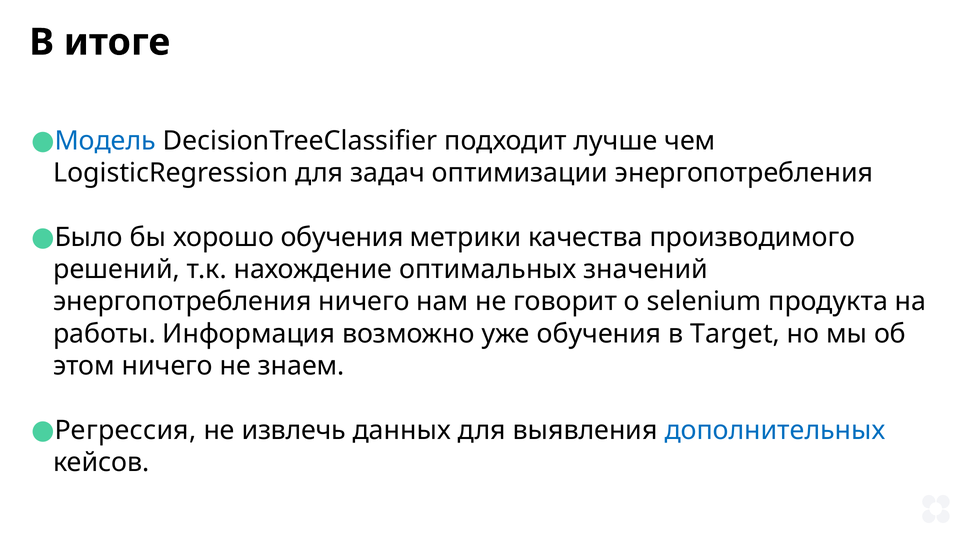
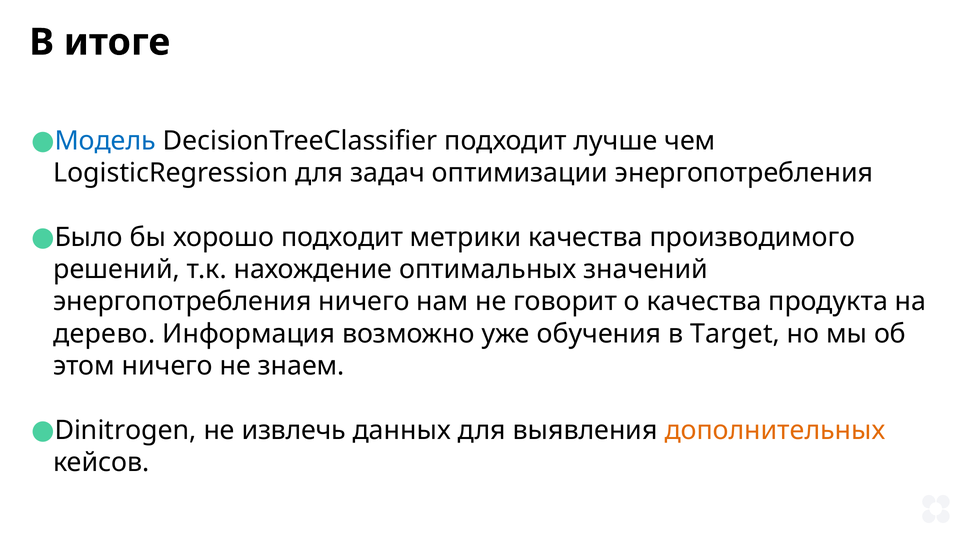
хорошо обучения: обучения -> подходит (342, 237)
о selenium: selenium -> качества (704, 301)
работы: работы -> дерево (104, 334)
Регрессия: Регрессия -> Dinitrogen (126, 430)
дополнительных colour: blue -> orange (775, 430)
